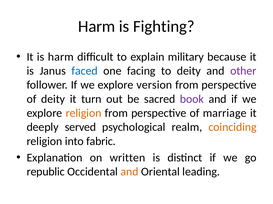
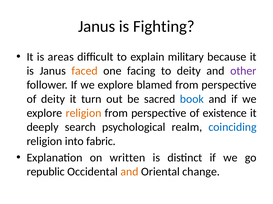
Harm: Harm -> Janus (97, 26)
is harm: harm -> areas (61, 57)
faced colour: blue -> orange (85, 71)
version: version -> blamed (154, 85)
book colour: purple -> blue (192, 99)
marriage: marriage -> existence (225, 113)
served: served -> search (80, 128)
coinciding colour: orange -> blue (233, 128)
leading: leading -> change (201, 172)
